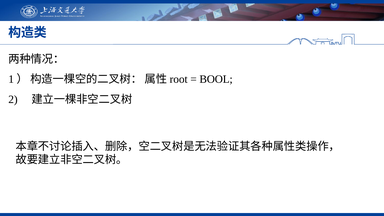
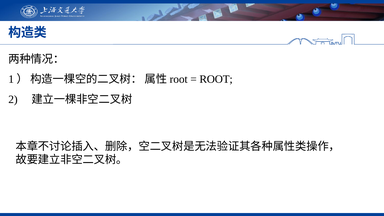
BOOL: BOOL -> ROOT (216, 79)
